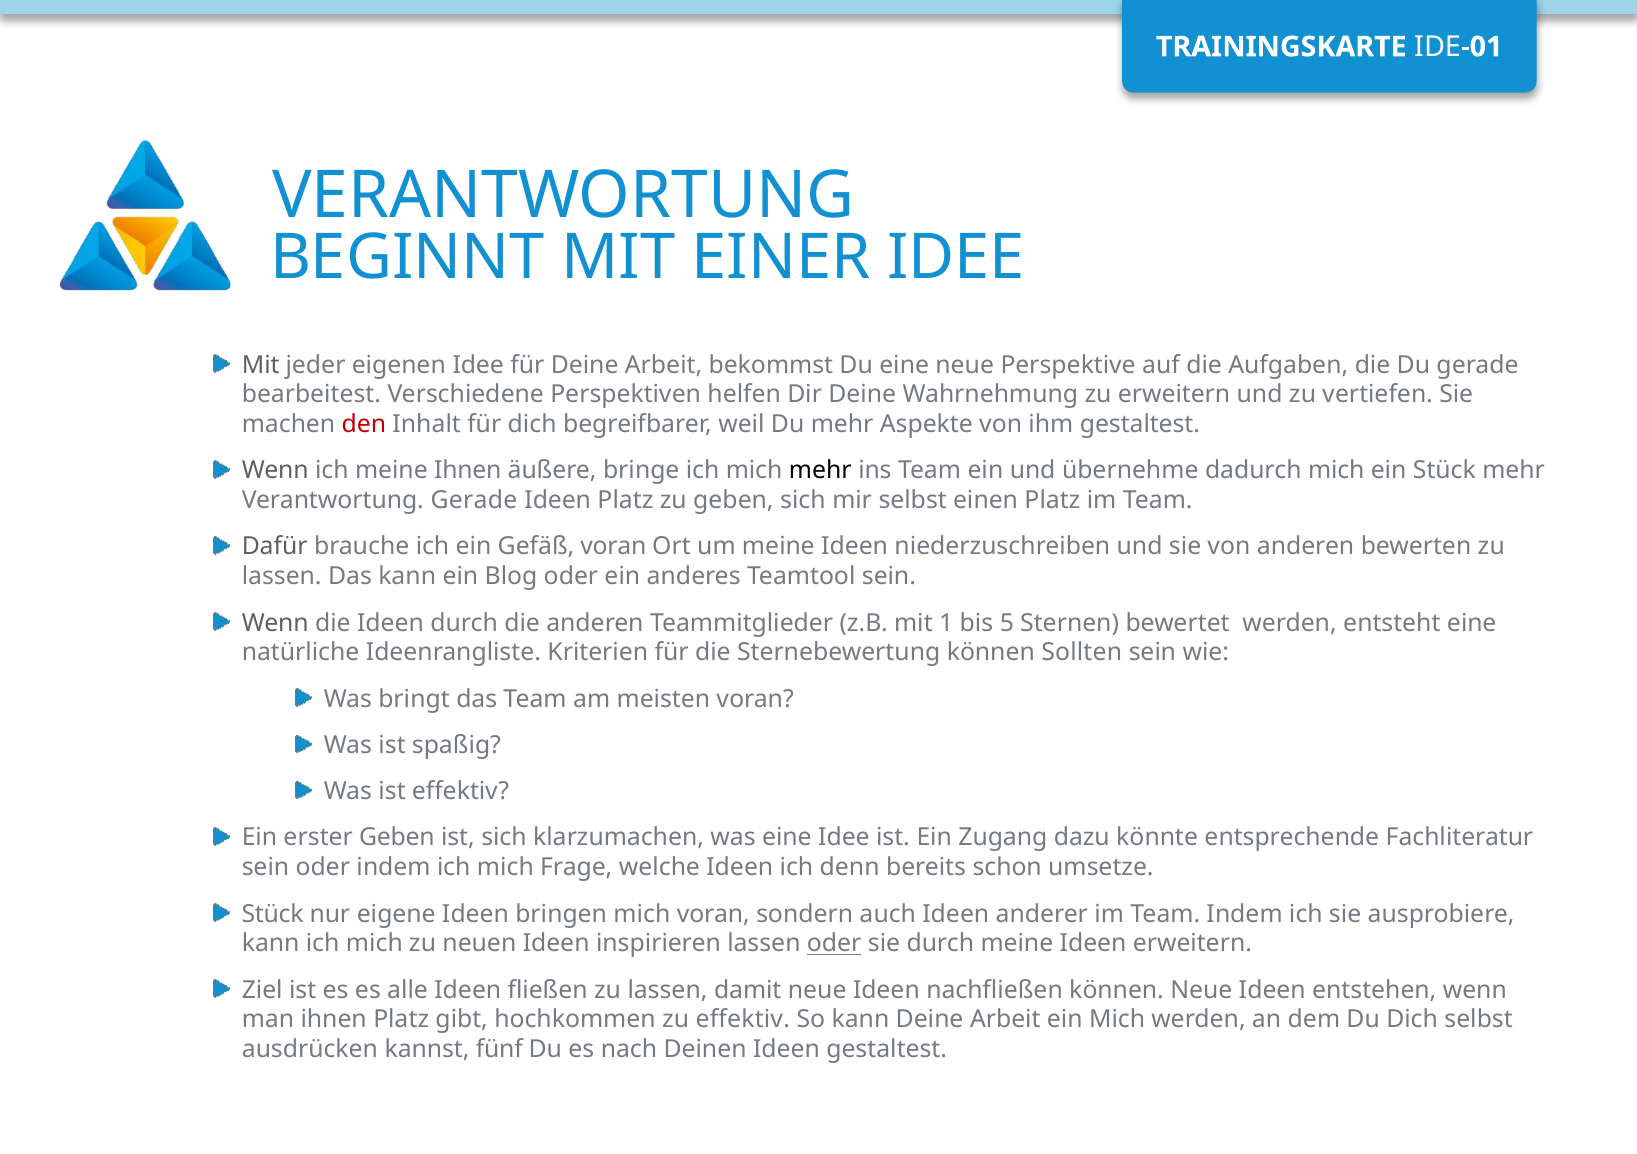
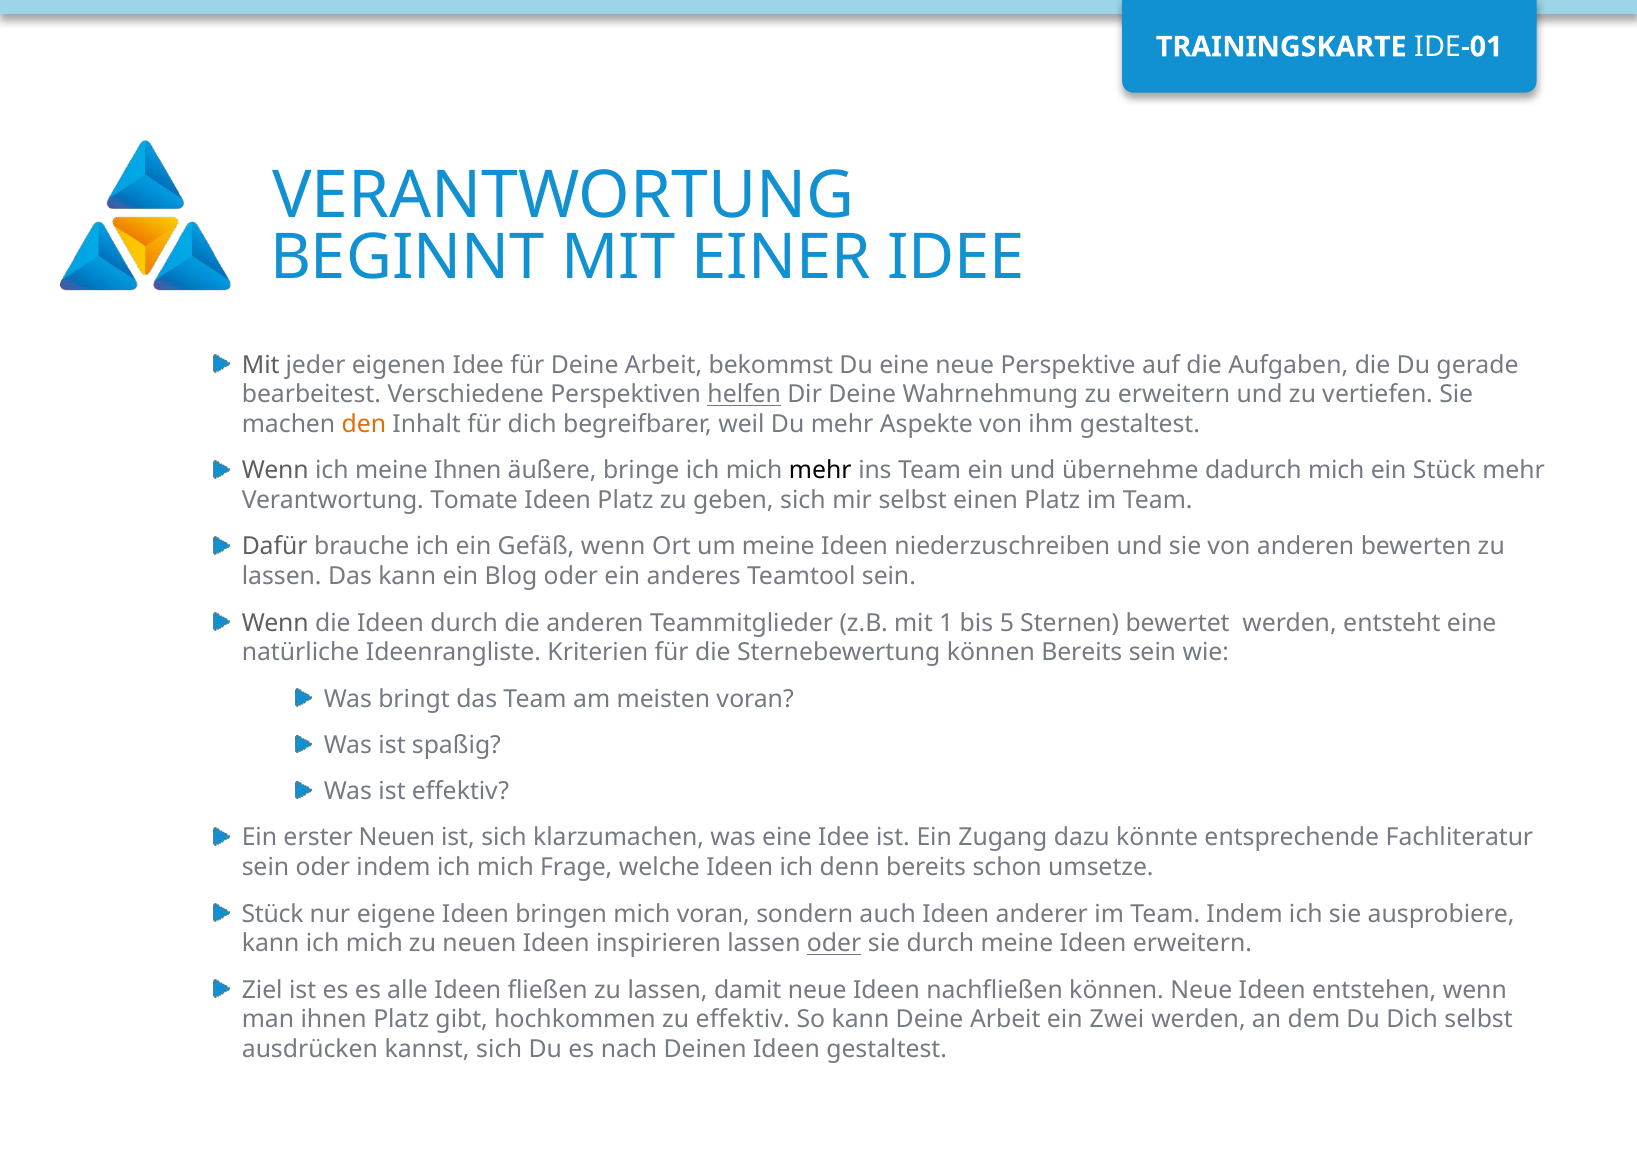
helfen underline: none -> present (744, 395)
den colour: red -> orange (364, 424)
Verantwortung Gerade: Gerade -> Tomate (474, 500)
Gefäß voran: voran -> wenn (613, 547)
können Sollten: Sollten -> Bereits (1082, 653)
erster Geben: Geben -> Neuen (397, 838)
ein Mich: Mich -> Zwei (1117, 1020)
kannst fünf: fünf -> sich (499, 1049)
